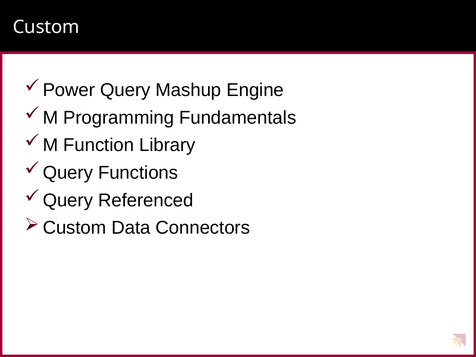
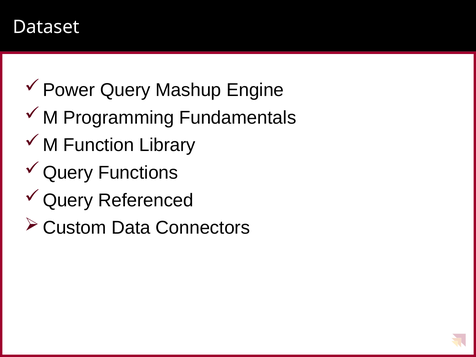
Custom: Custom -> Dataset (46, 27)
